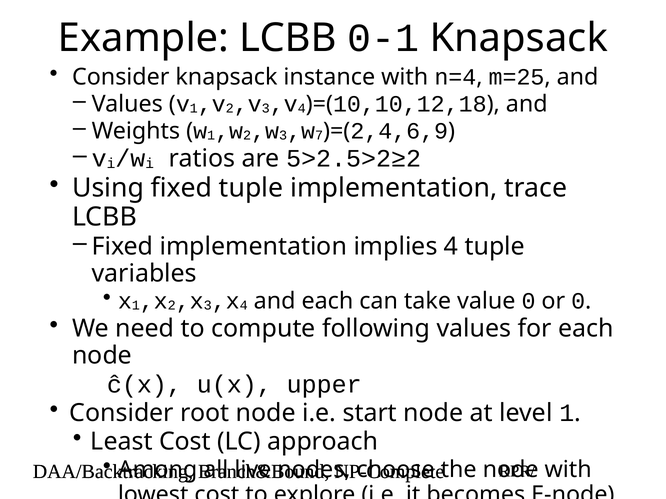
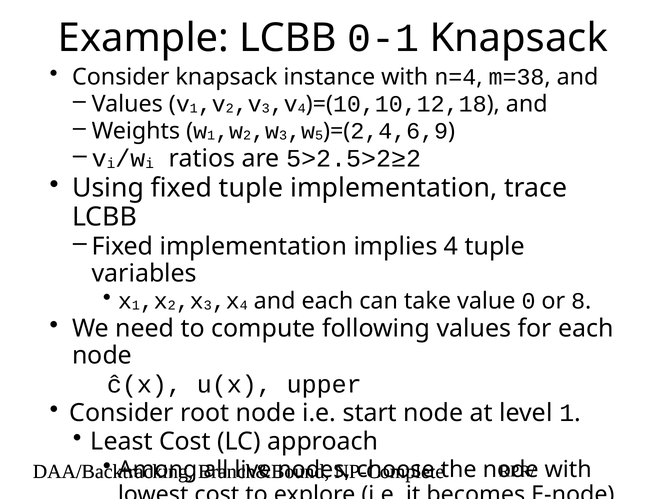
m=25: m=25 -> m=38 (517, 77)
7: 7 -> 5 (319, 135)
or 0: 0 -> 8 (578, 301)
